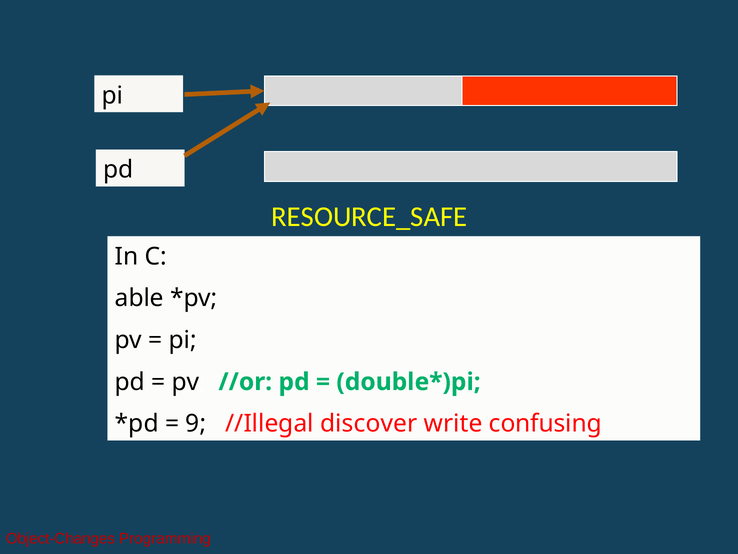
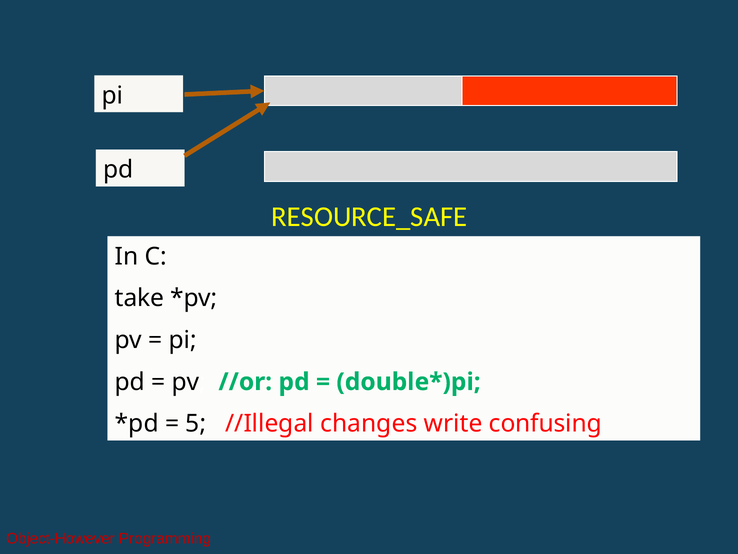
able: able -> take (139, 298)
9: 9 -> 5 (196, 423)
discover: discover -> changes (369, 423)
Object-Changes: Object-Changes -> Object-However (60, 538)
